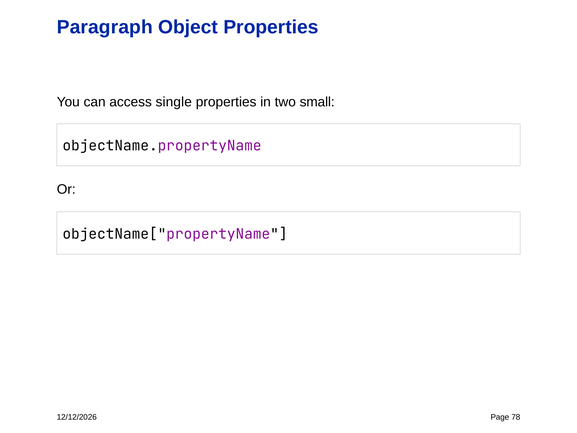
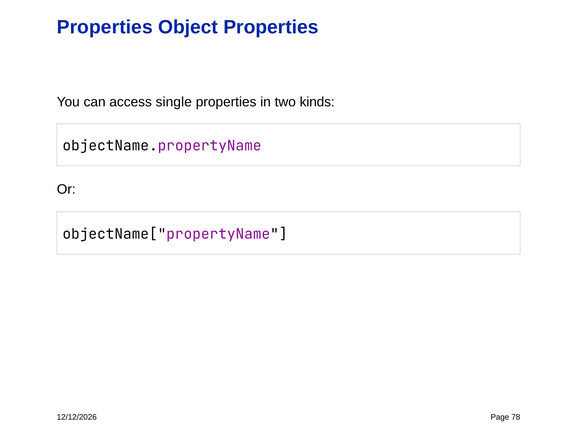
Paragraph: Paragraph -> Properties (105, 27)
small: small -> kinds (317, 102)
